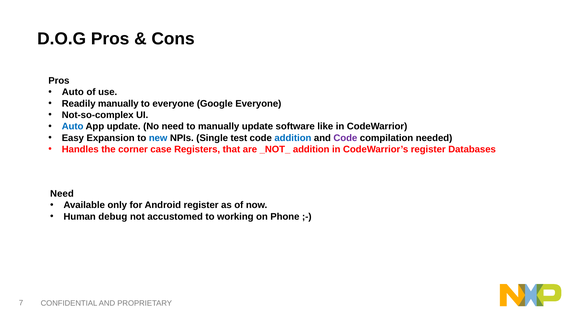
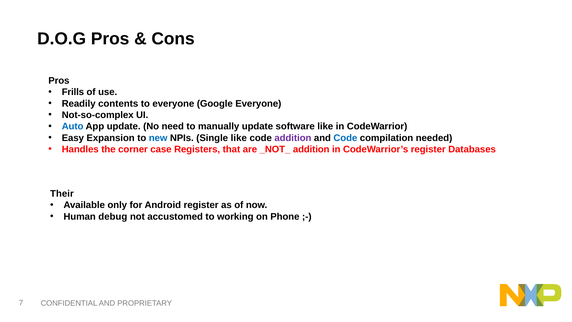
Auto: Auto -> Frills (73, 92)
Readily manually: manually -> contents (118, 103)
Single test: test -> like (239, 138)
addition colour: blue -> purple (293, 138)
Code colour: purple -> blue (345, 138)
Need: Need -> Their (62, 194)
